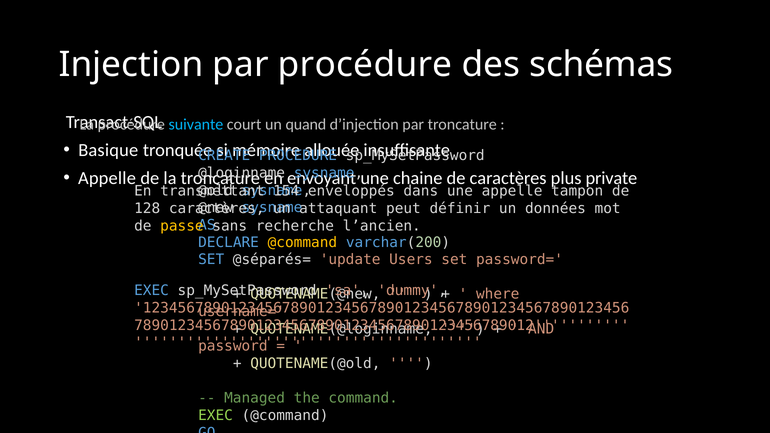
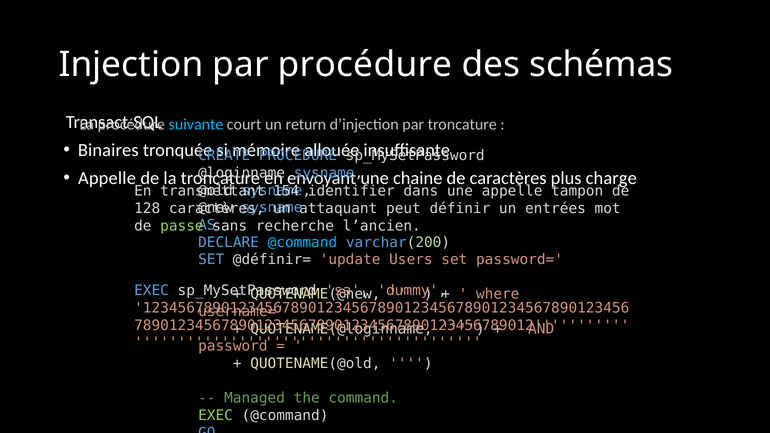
quand: quand -> return (306, 124)
Basique: Basique -> Binaires (108, 150)
private: private -> charge (611, 178)
enveloppés: enveloppés -> identifier (351, 191)
données: données -> entrées (555, 208)
passe colour: yellow -> light green (182, 226)
@command colour: yellow -> light blue (302, 242)
@séparés=: @séparés= -> @définir= (272, 260)
